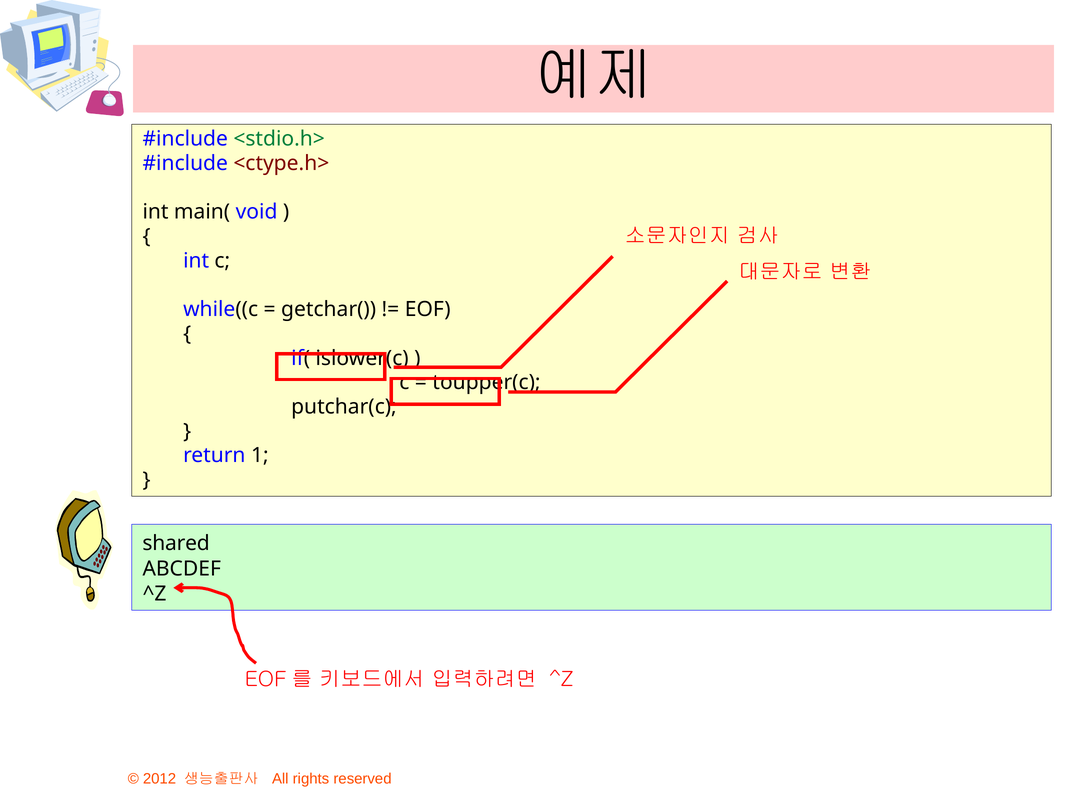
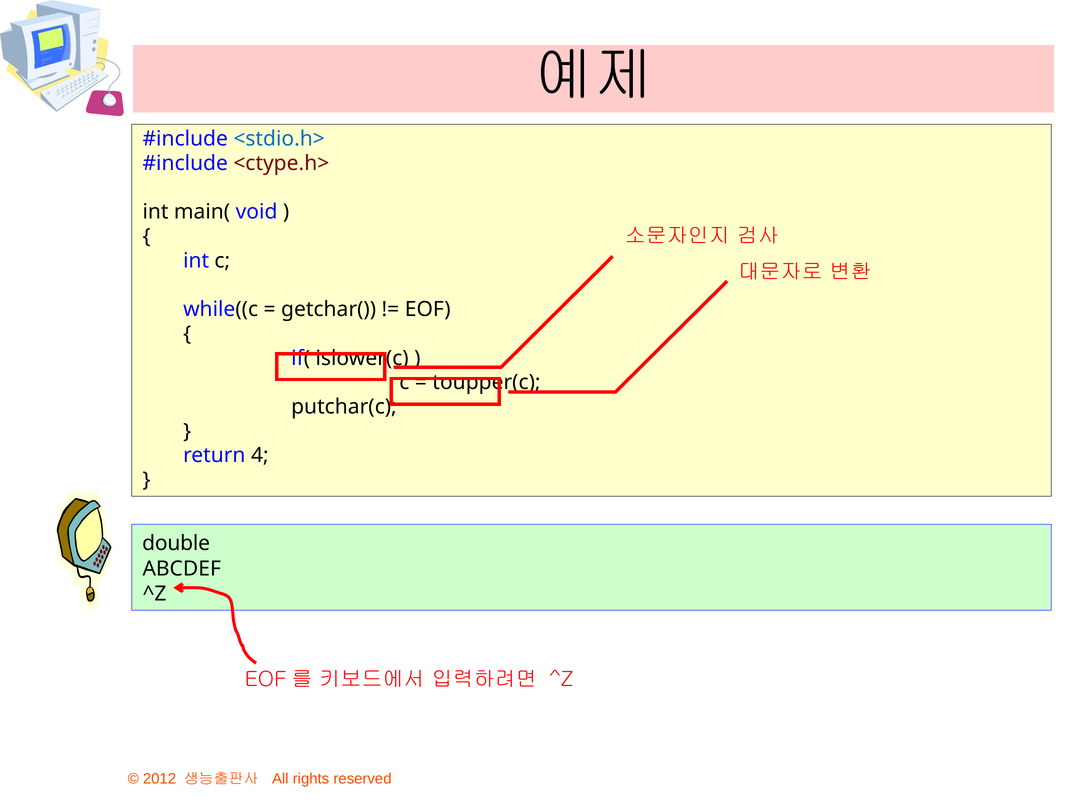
<stdio.h> colour: green -> blue (279, 139)
1: 1 -> 4 (260, 456)
shared: shared -> double (176, 544)
